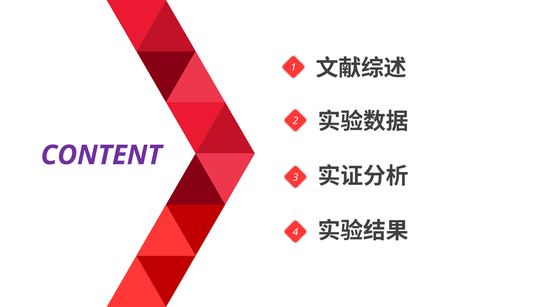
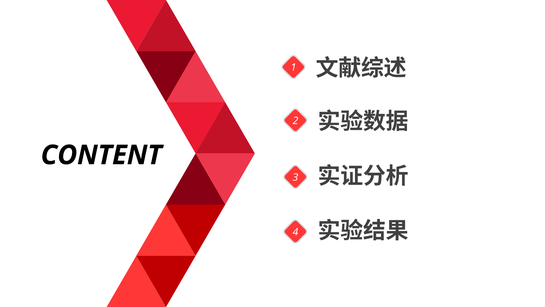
CONTENT colour: purple -> black (101, 155)
